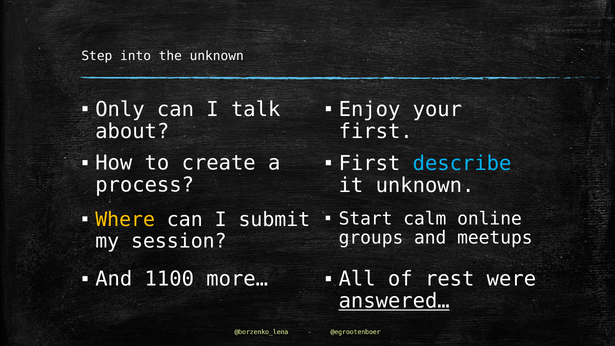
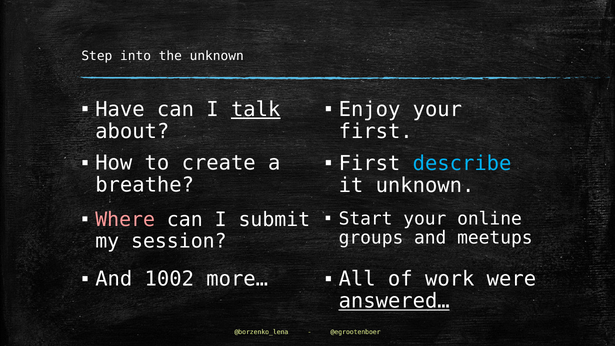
Only: Only -> Have (120, 109)
talk underline: none -> present (256, 109)
process: process -> breathe (145, 185)
Start calm: calm -> your (425, 219)
Where colour: yellow -> pink (125, 220)
1100: 1100 -> 1002 (169, 279)
rest: rest -> work (450, 279)
